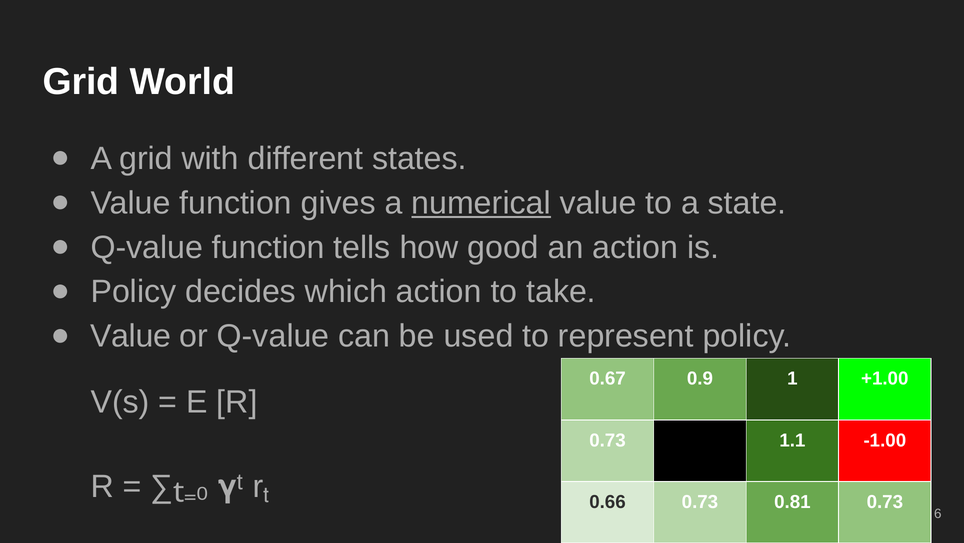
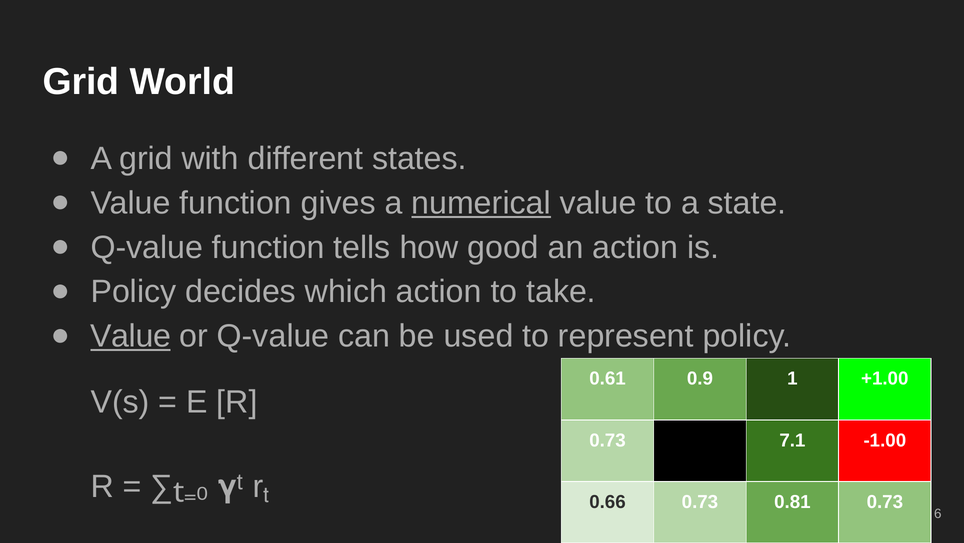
Value underline: none -> present (131, 336)
0.67: 0.67 -> 0.61 (608, 378)
1.1: 1.1 -> 7.1 (792, 440)
